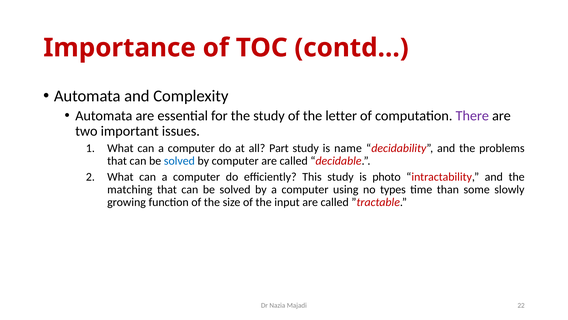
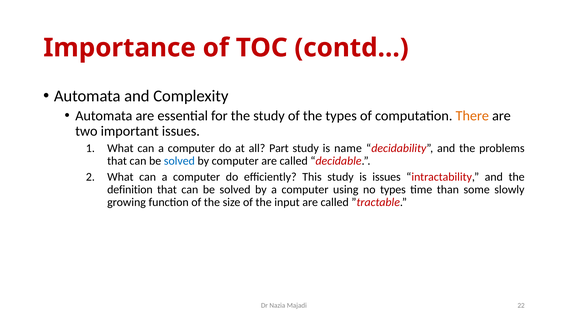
the letter: letter -> types (341, 116)
There colour: purple -> orange (472, 116)
is photo: photo -> issues (387, 176)
matching: matching -> definition (130, 189)
